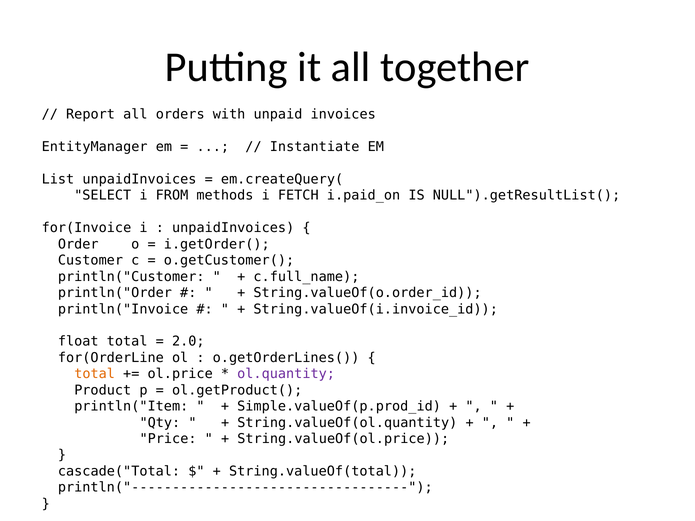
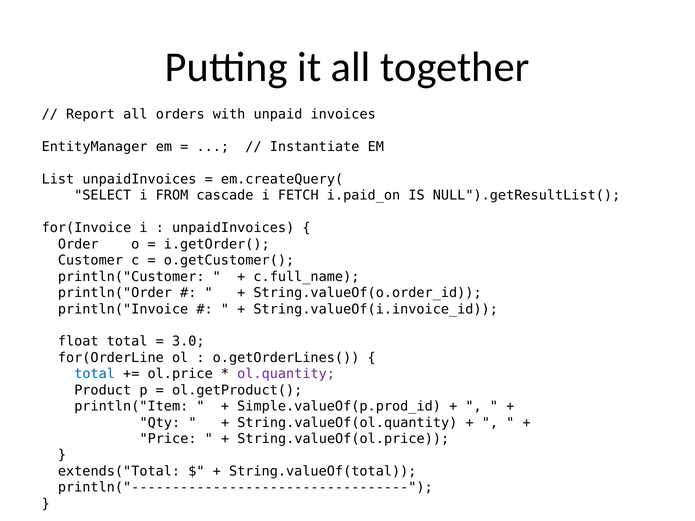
methods: methods -> cascade (225, 196)
2.0: 2.0 -> 3.0 (188, 342)
total colour: orange -> blue (95, 374)
cascade("Total: cascade("Total -> extends("Total (119, 471)
